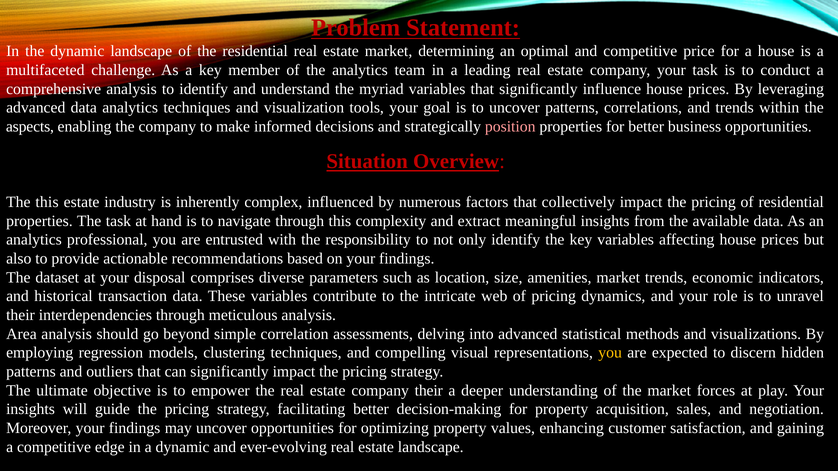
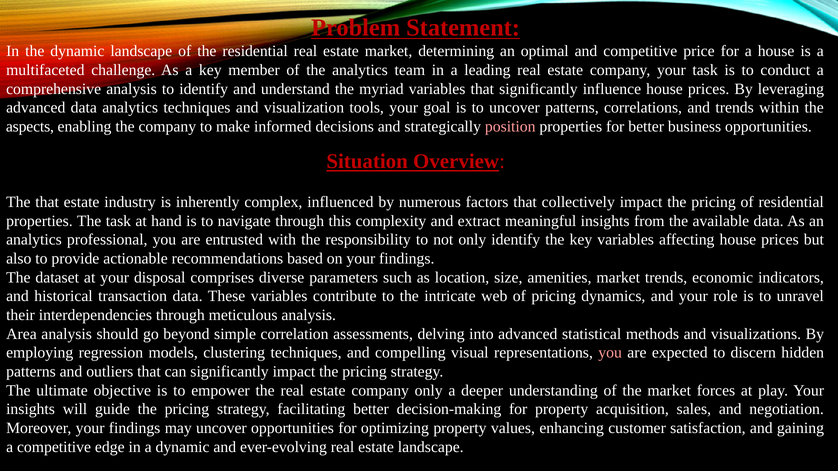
The this: this -> that (47, 202)
you colour: yellow -> pink (610, 353)
company their: their -> only (429, 391)
